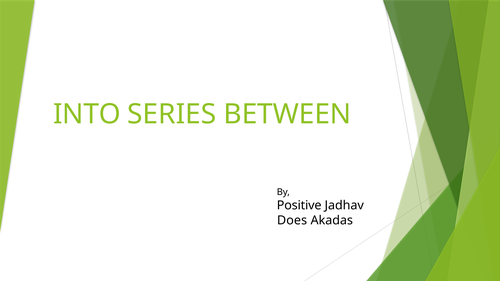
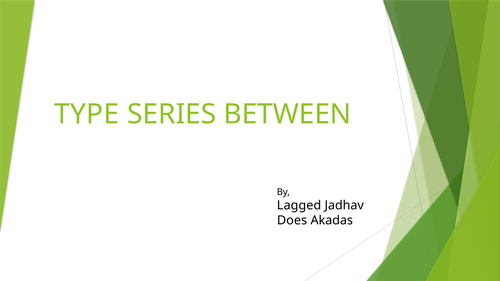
INTO: INTO -> TYPE (87, 114)
Positive: Positive -> Lagged (299, 205)
